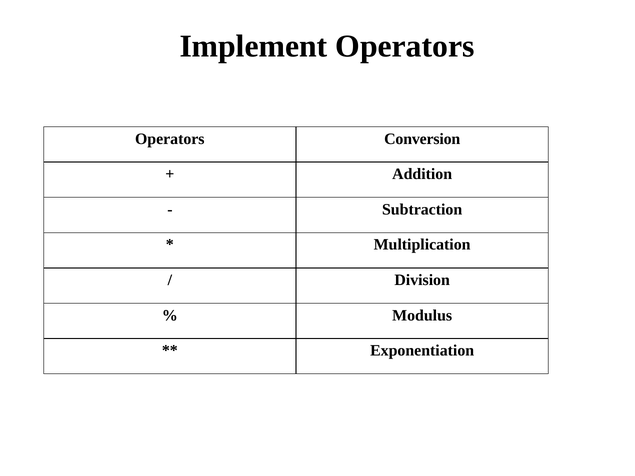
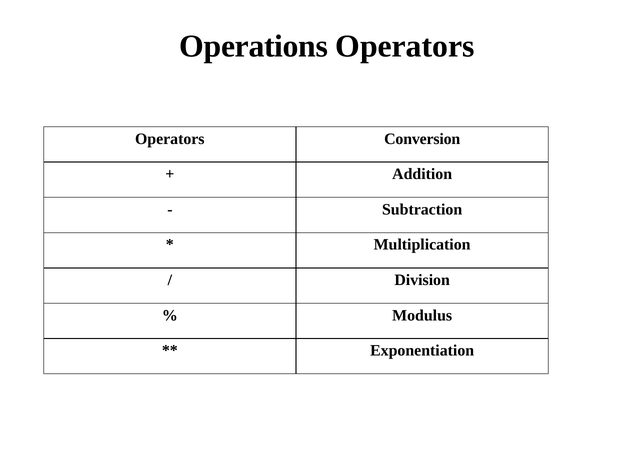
Implement: Implement -> Operations (254, 46)
